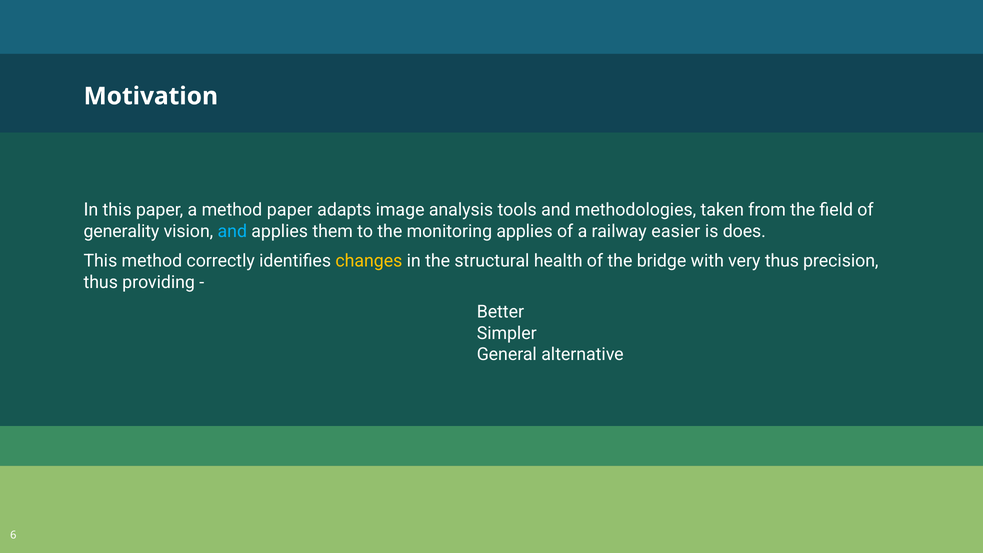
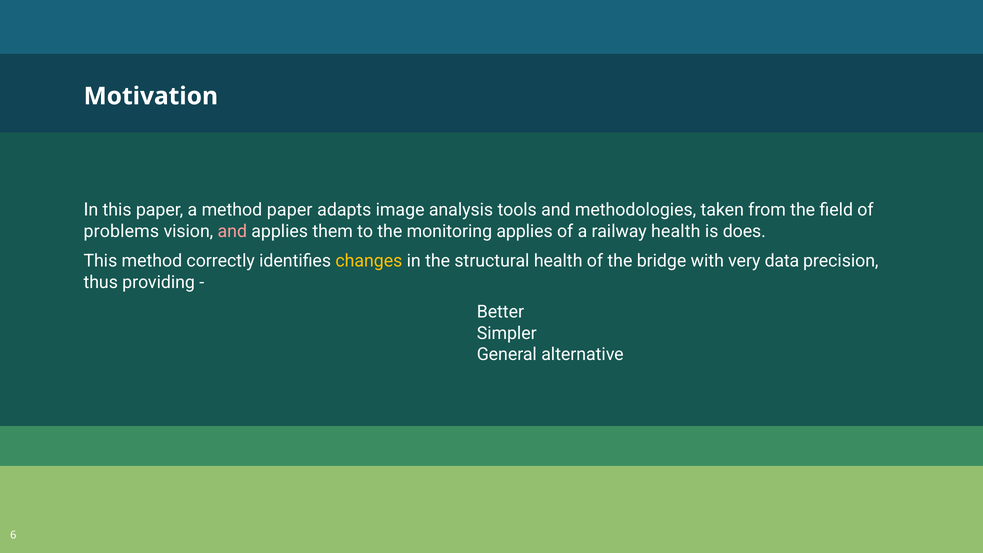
generality: generality -> problems (121, 231)
and colour: light blue -> pink (232, 231)
railway easier: easier -> health (676, 231)
very thus: thus -> data (782, 261)
